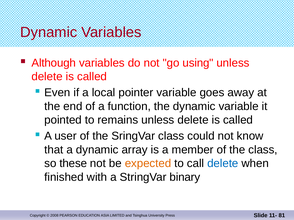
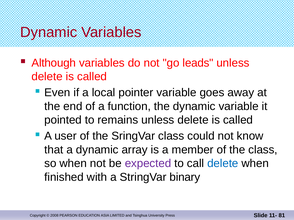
using: using -> leads (198, 63)
so these: these -> when (73, 164)
expected colour: orange -> purple (148, 164)
